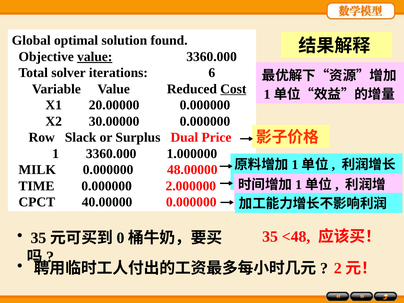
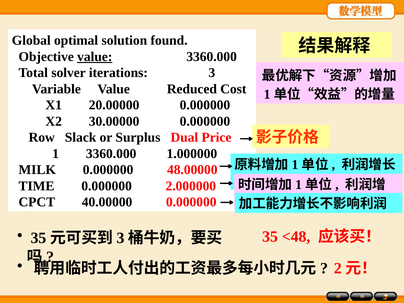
iterations 6: 6 -> 3 (212, 73)
Cost underline: present -> none (233, 89)
0: 0 -> 3 (120, 238)
